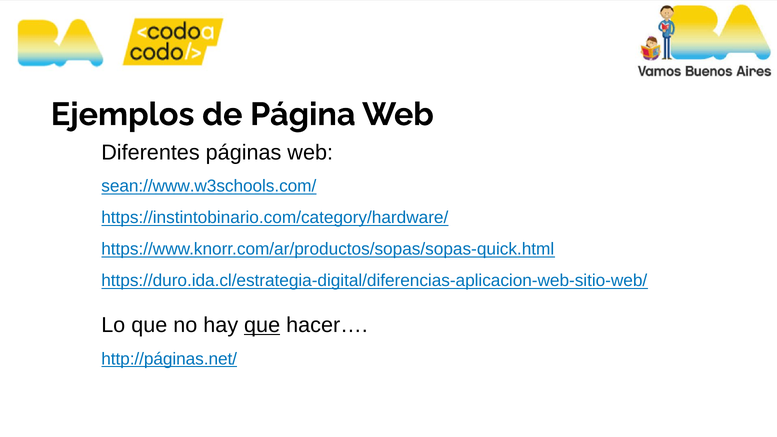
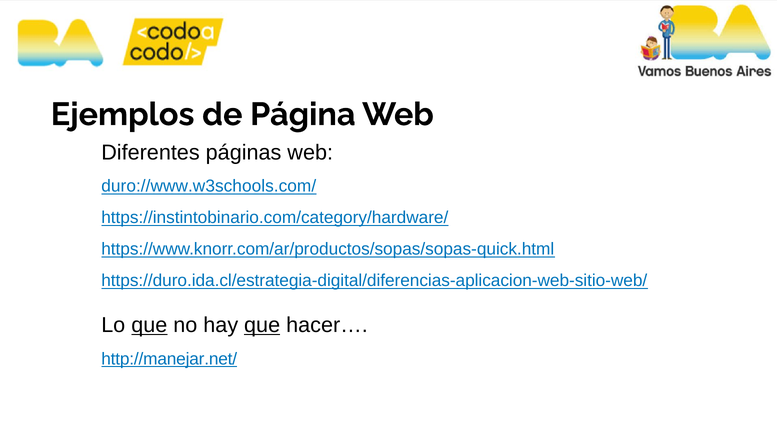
sean://www.w3schools.com/: sean://www.w3schools.com/ -> duro://www.w3schools.com/ (209, 186)
que underline: none -> present (149, 325)
http://páginas.net/: http://páginas.net/ -> http://manejar.net/ (169, 359)
